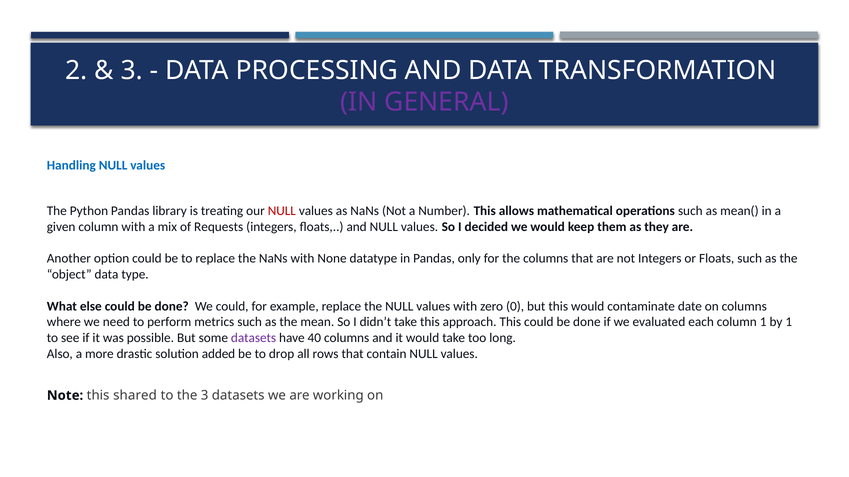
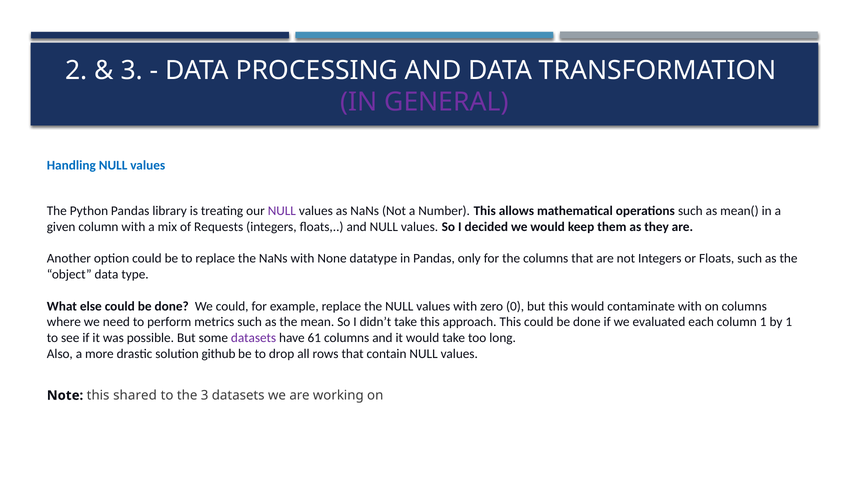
NULL colour: red -> purple (282, 211)
contaminate date: date -> with (690, 307)
40: 40 -> 61 (314, 338)
added: added -> github (219, 354)
